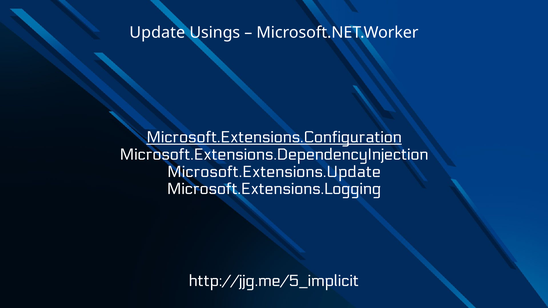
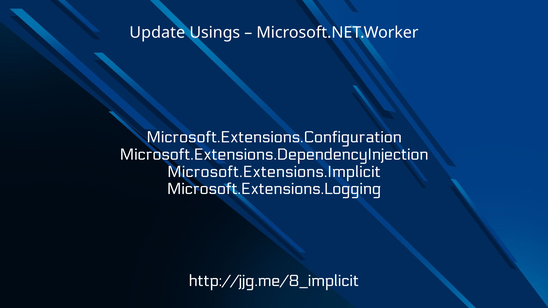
Microsoft.Extensions.Configuration underline: present -> none (274, 137)
Microsoft.Extensions.Update: Microsoft.Extensions.Update -> Microsoft.Extensions.Implicit (274, 172)
http://jjg.me/5_implicit: http://jjg.me/5_implicit -> http://jjg.me/8_implicit (274, 281)
